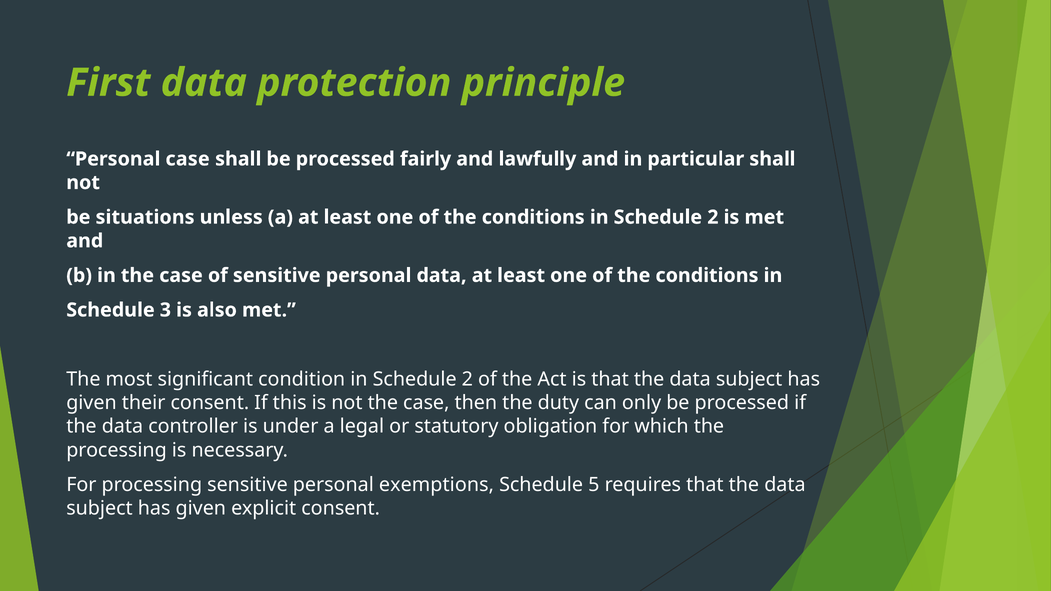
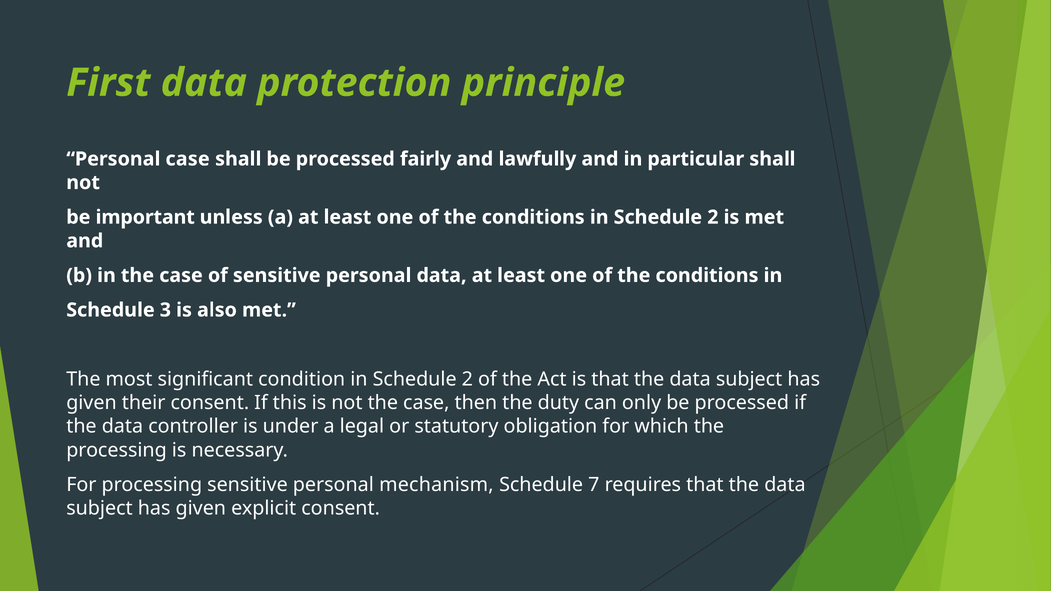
situations: situations -> important (145, 217)
exemptions: exemptions -> mechanism (436, 485)
5: 5 -> 7 (594, 485)
